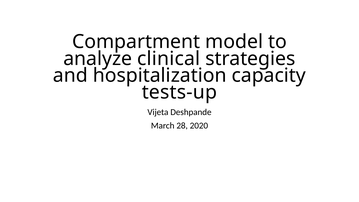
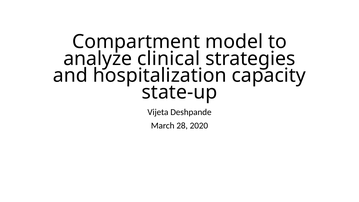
tests-up: tests-up -> state-up (179, 92)
